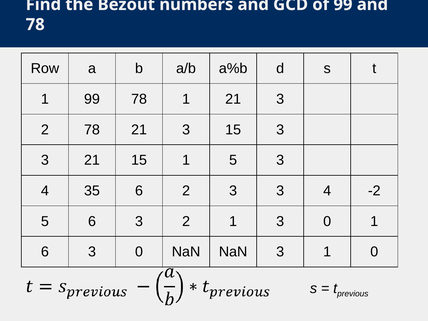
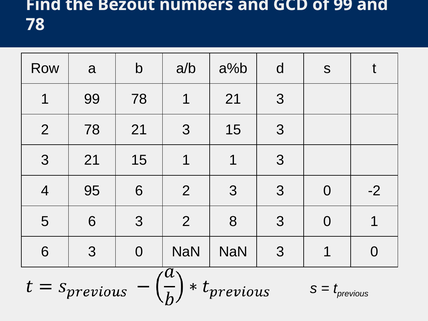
1 5: 5 -> 1 (233, 160)
35: 35 -> 95 (92, 191)
3 3 4: 4 -> 0 (327, 191)
2 1: 1 -> 8 (233, 221)
